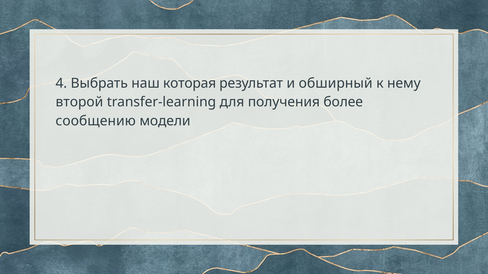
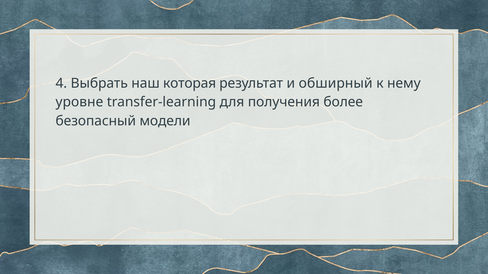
второй: второй -> уровне (79, 102)
сообщению: сообщению -> безопасный (96, 121)
